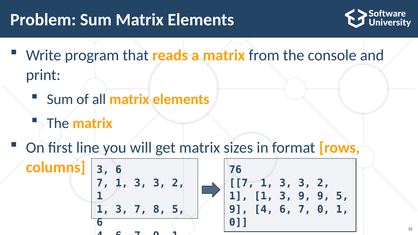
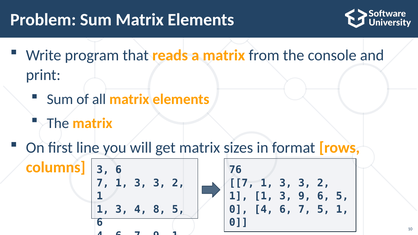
9 9: 9 -> 6 (323, 196)
9: 9 -> 0 (239, 209)
7 0: 0 -> 5 (323, 209)
3 7: 7 -> 4 (141, 209)
